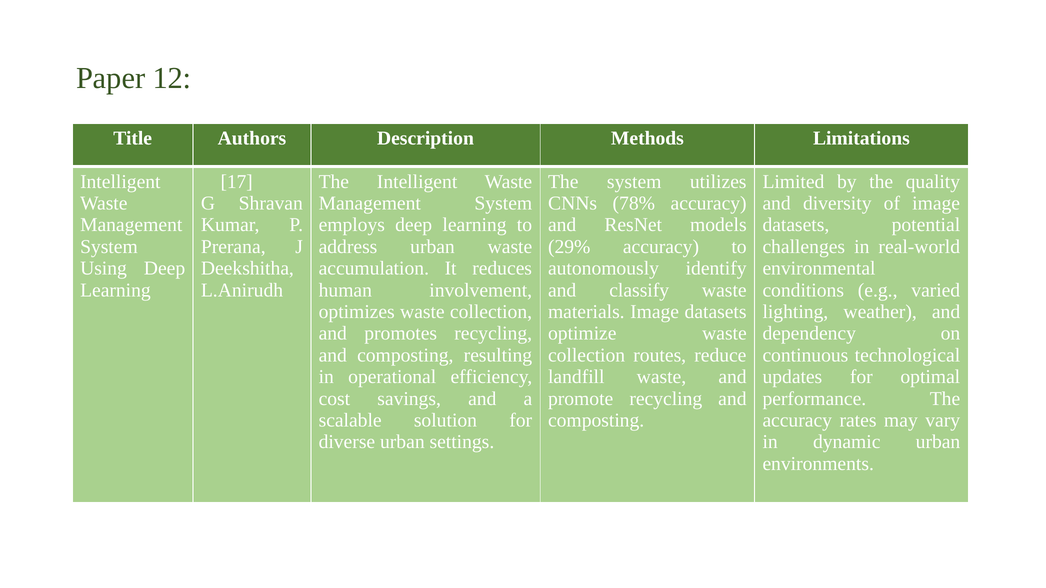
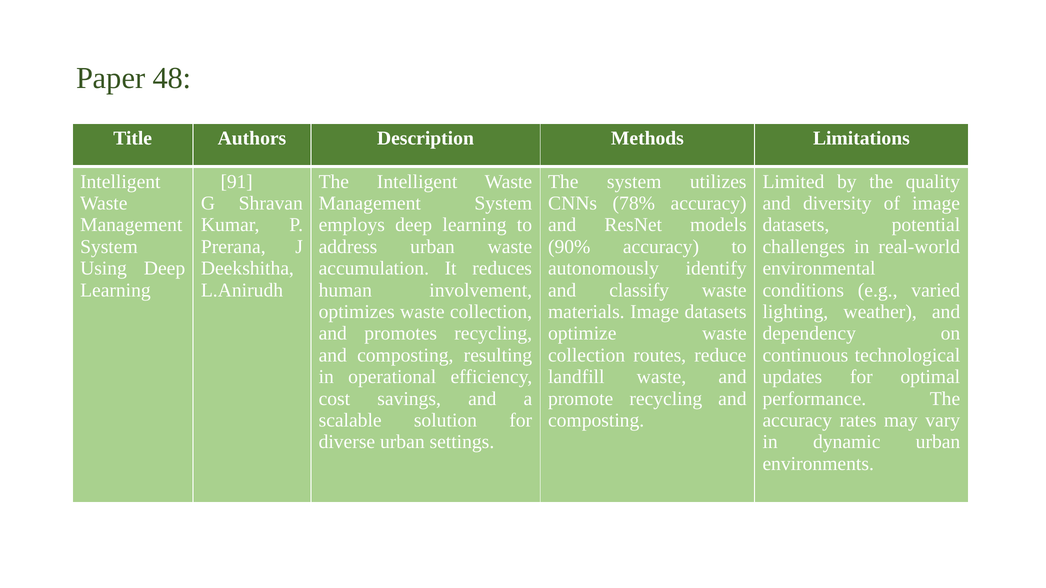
12: 12 -> 48 (172, 78)
17: 17 -> 91 (237, 182)
29%: 29% -> 90% (569, 247)
